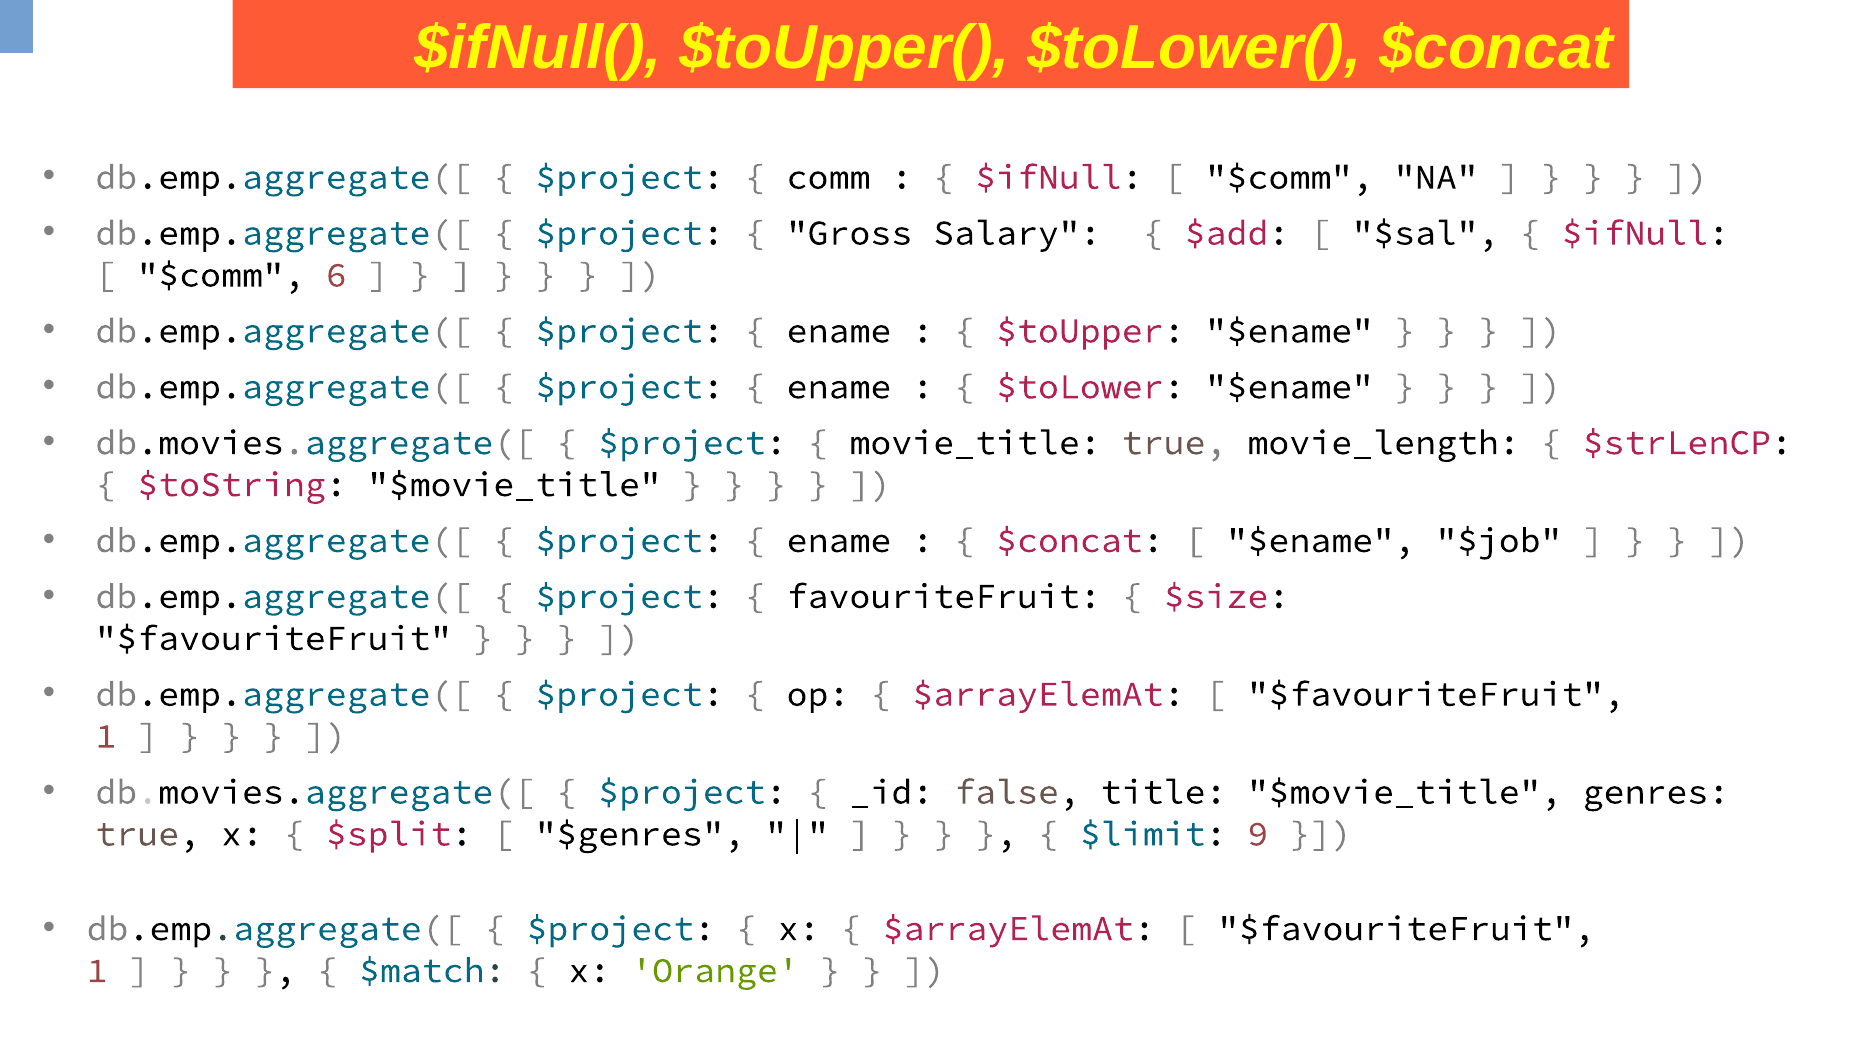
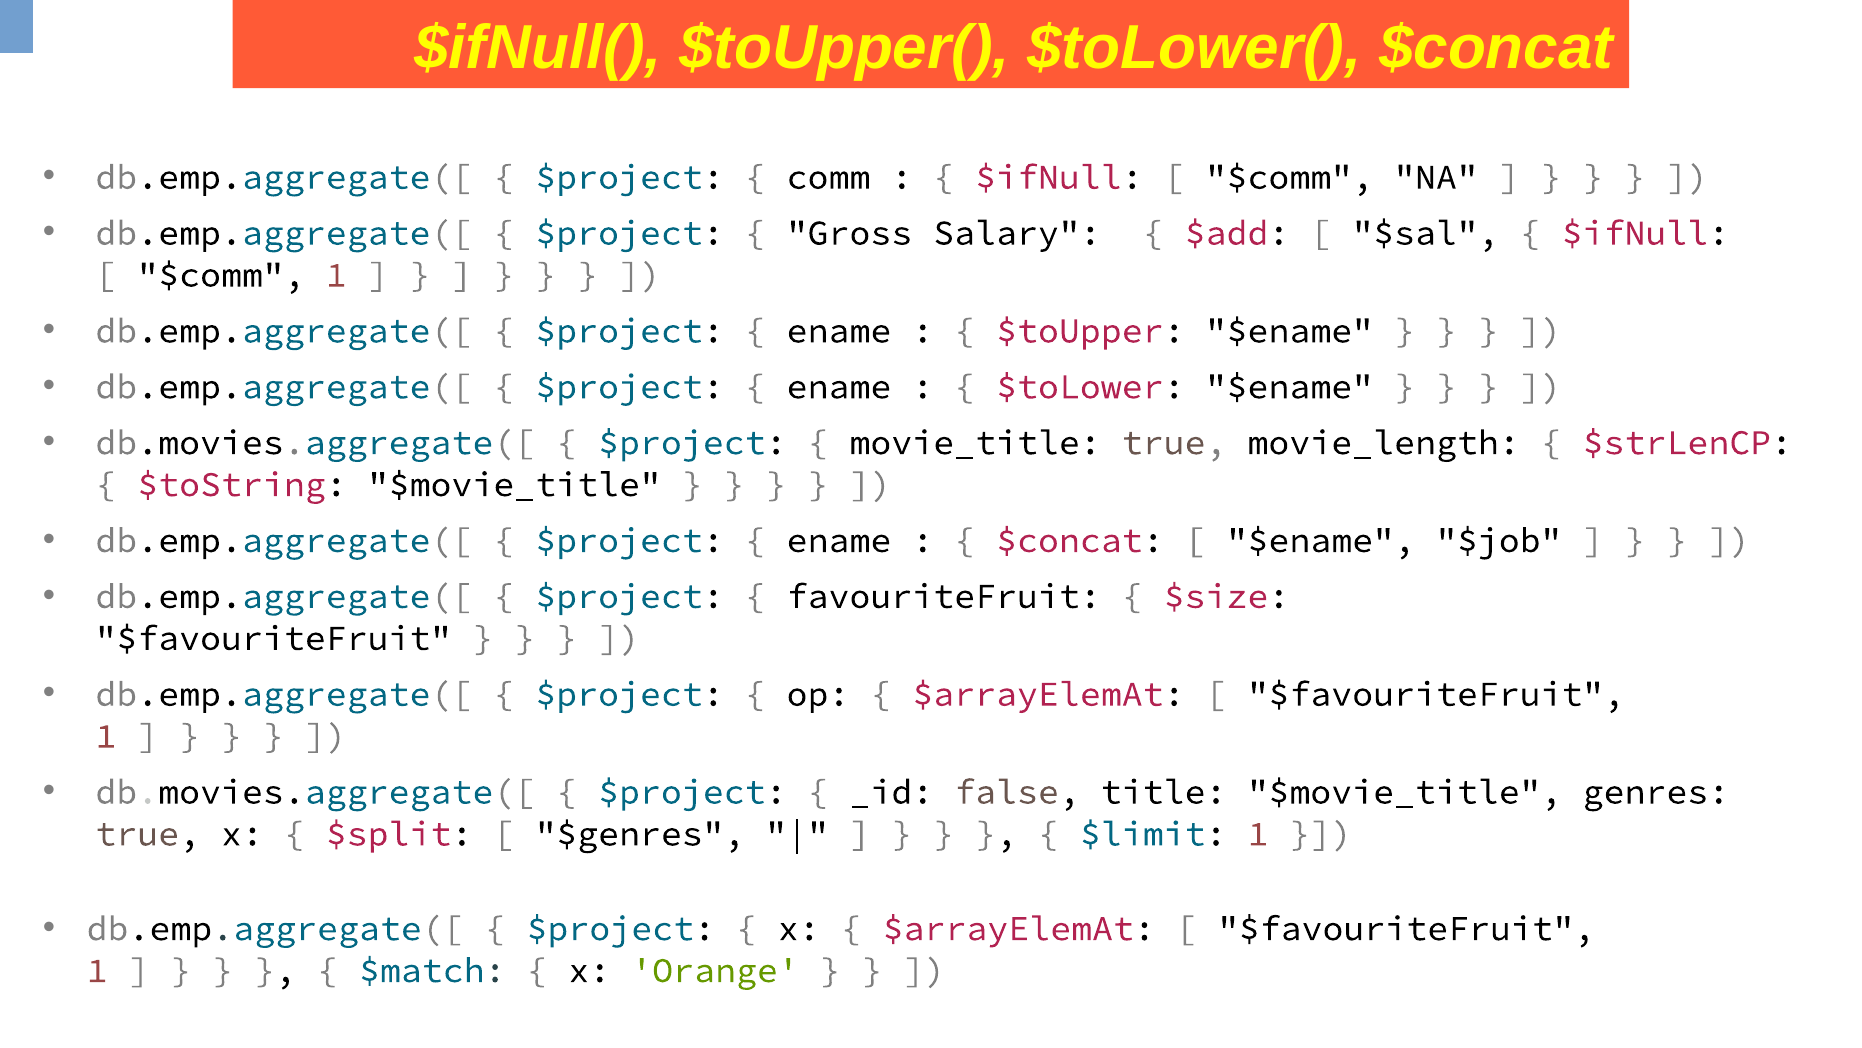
$comm 6: 6 -> 1 (336, 275)
$limit 9: 9 -> 1 (1258, 833)
